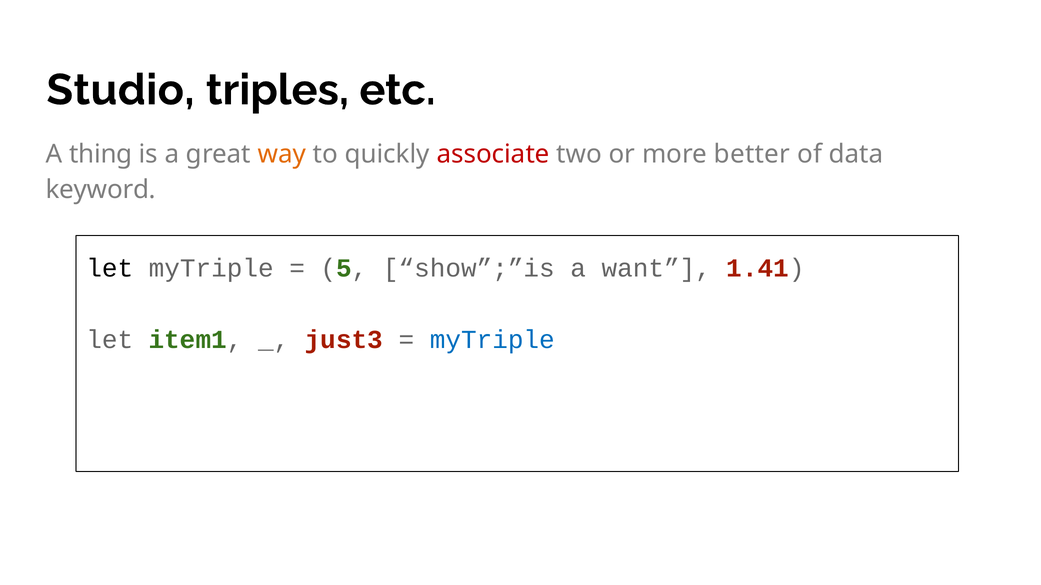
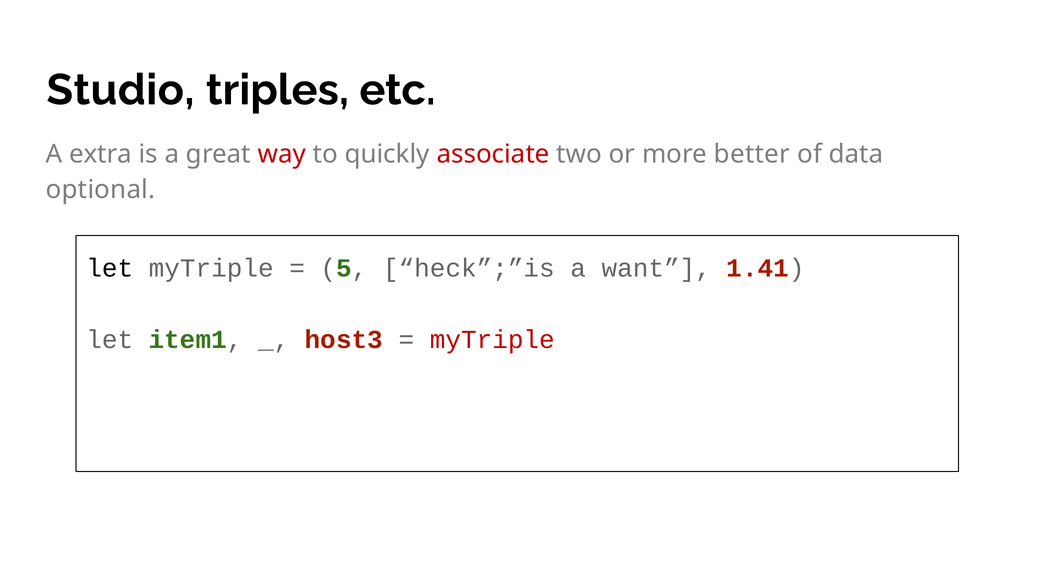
thing: thing -> extra (101, 154)
way colour: orange -> red (282, 154)
keyword: keyword -> optional (101, 190)
show”;”is: show”;”is -> heck”;”is (469, 268)
just3: just3 -> host3 (344, 340)
myTriple colour: blue -> red (492, 340)
